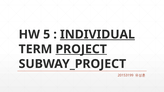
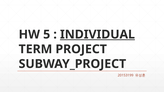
PROJECT underline: present -> none (81, 49)
